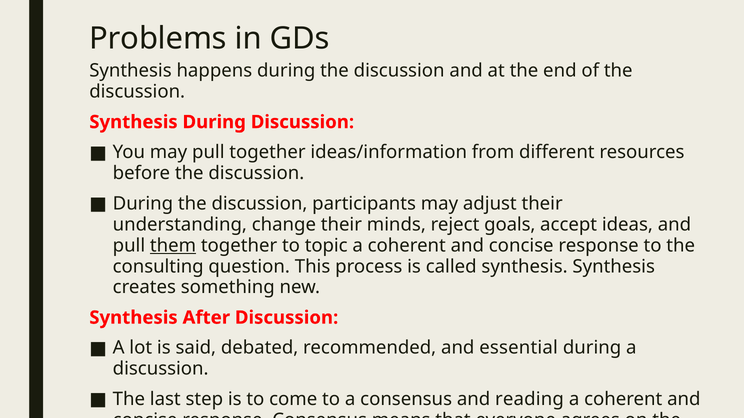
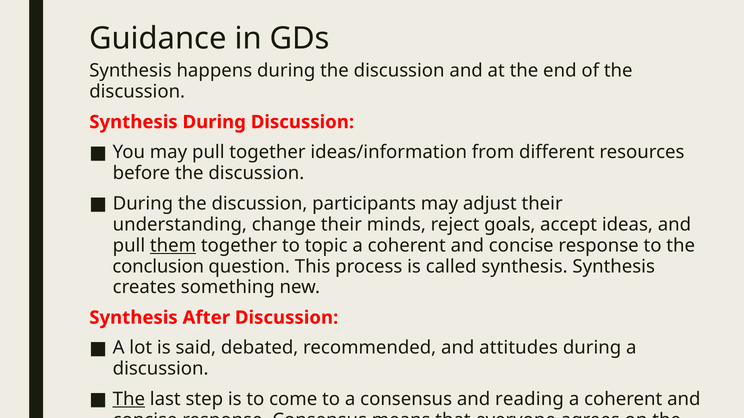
Problems: Problems -> Guidance (158, 38)
consulting: consulting -> conclusion (158, 267)
essential: essential -> attitudes (519, 348)
The underline: none -> present (129, 400)
